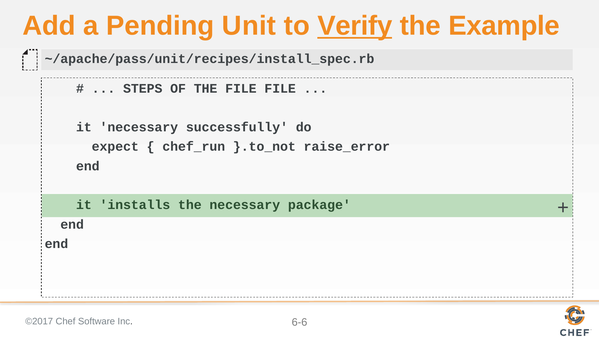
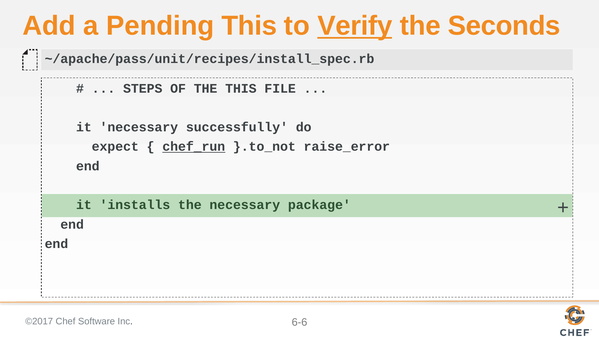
Pending Unit: Unit -> This (249, 26)
Example: Example -> Seconds (504, 26)
THE FILE: FILE -> THIS (241, 88)
chef_run underline: none -> present (194, 147)
